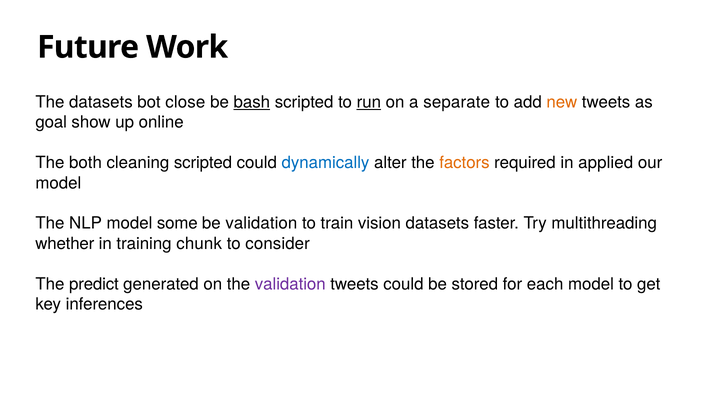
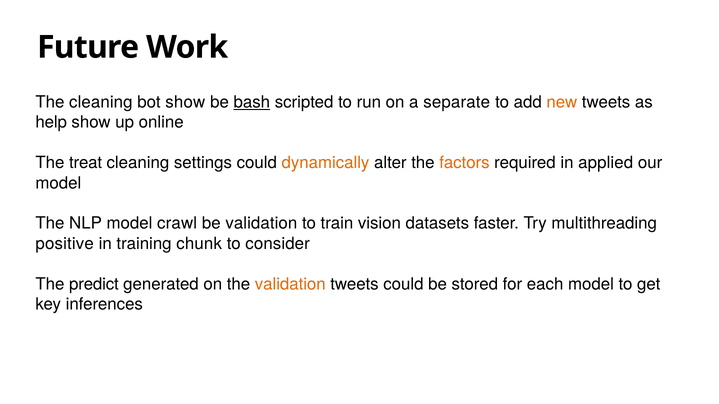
The datasets: datasets -> cleaning (101, 102)
bot close: close -> show (185, 102)
run underline: present -> none (369, 102)
goal: goal -> help (51, 122)
both: both -> treat (86, 163)
cleaning scripted: scripted -> settings (203, 163)
dynamically colour: blue -> orange (325, 163)
some: some -> crawl (177, 224)
whether: whether -> positive (65, 244)
validation colour: purple -> orange (290, 284)
